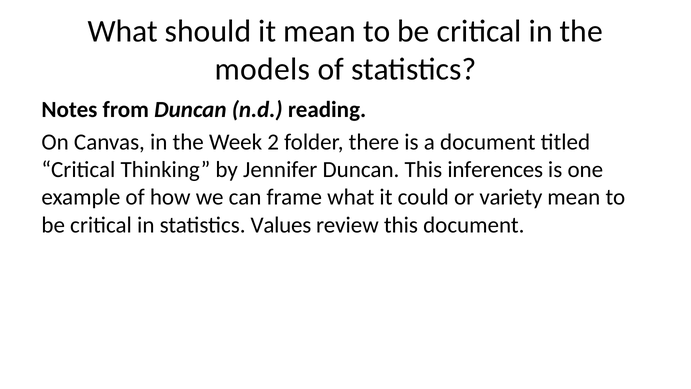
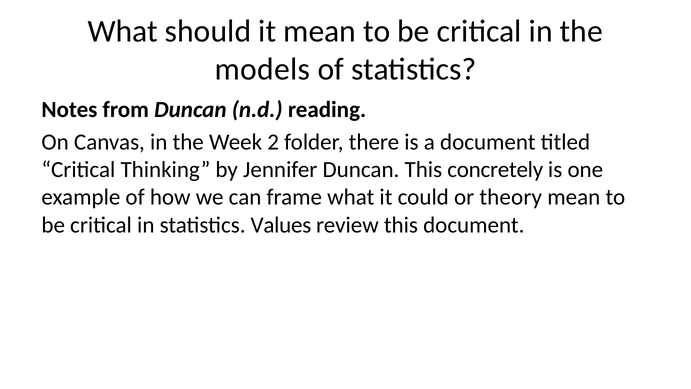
inferences: inferences -> concretely (495, 169)
variety: variety -> theory (511, 197)
